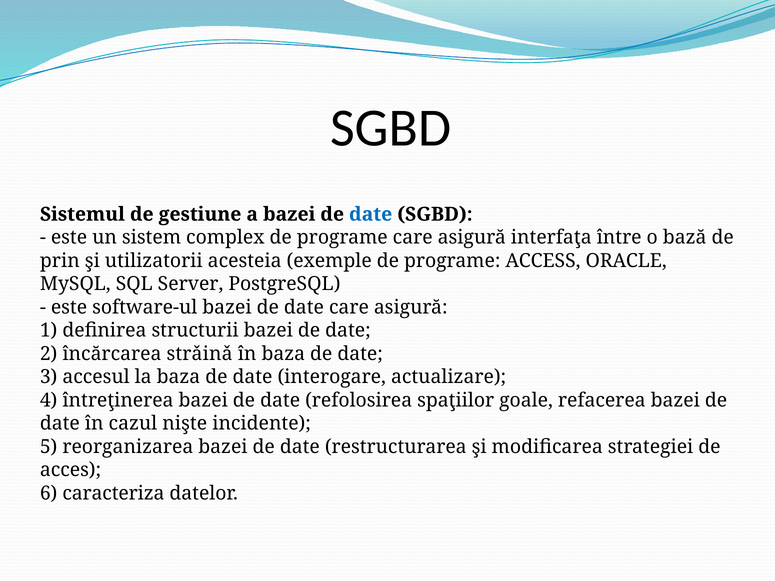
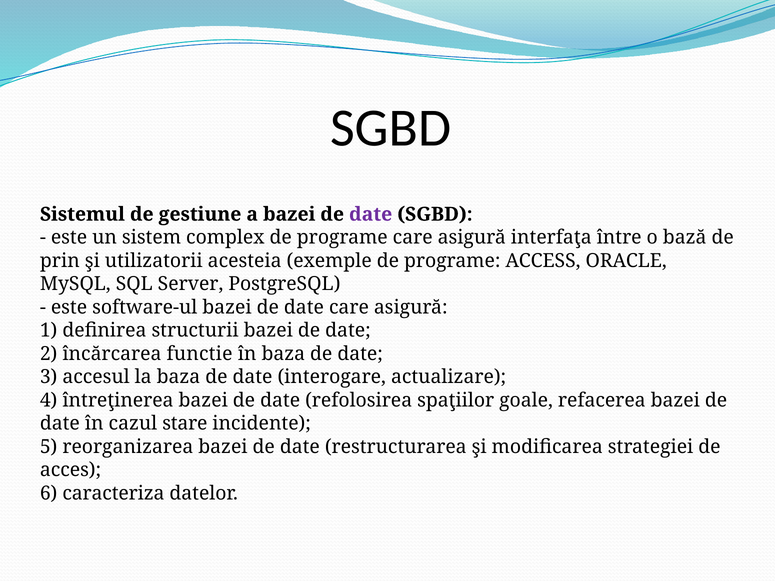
date colour: blue -> purple (371, 214)
strǎinǎ: strǎinǎ -> functie (200, 354)
nişte: nişte -> stare (185, 424)
